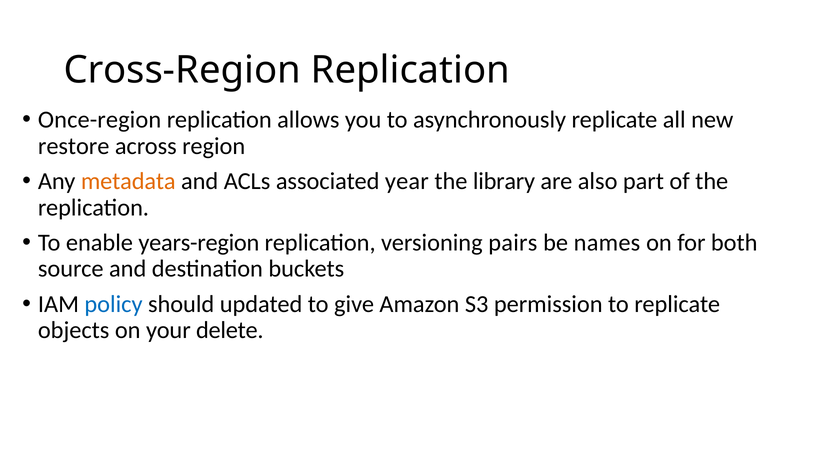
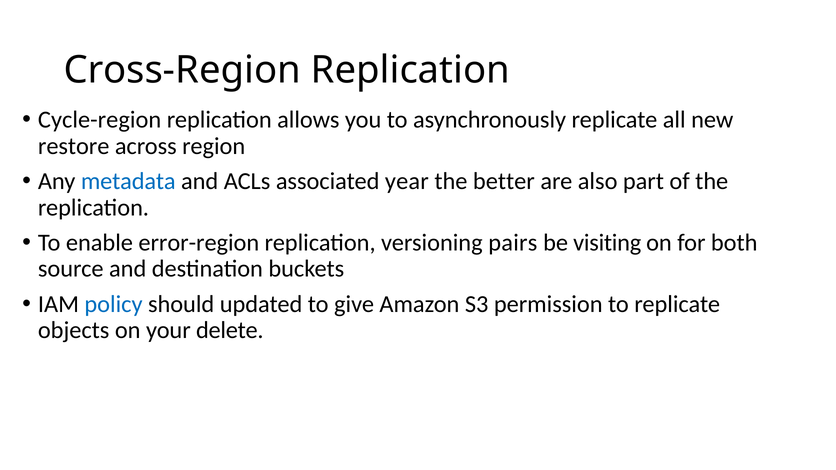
Once-region: Once-region -> Cycle-region (100, 120)
metadata colour: orange -> blue (128, 181)
library: library -> better (504, 181)
years-region: years-region -> error-region (199, 243)
names: names -> visiting (607, 243)
